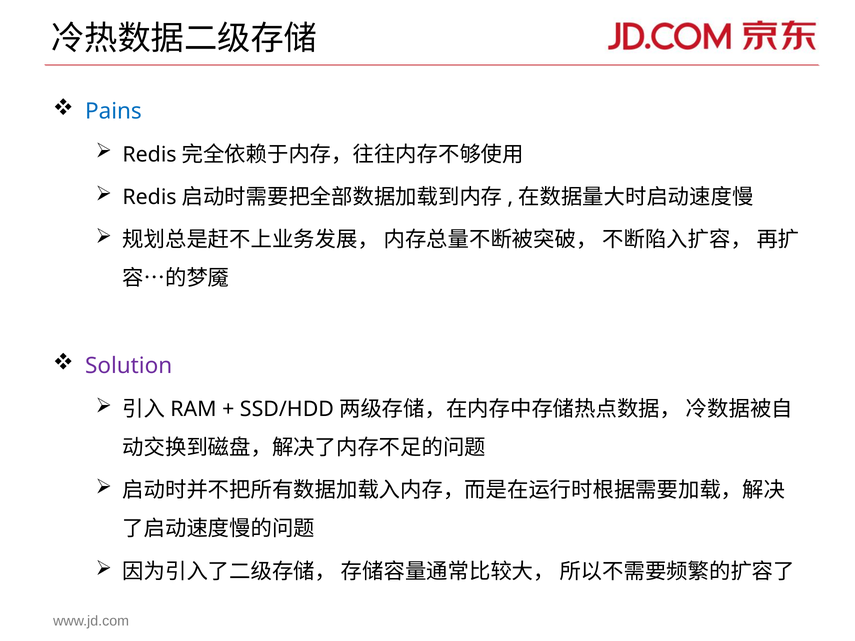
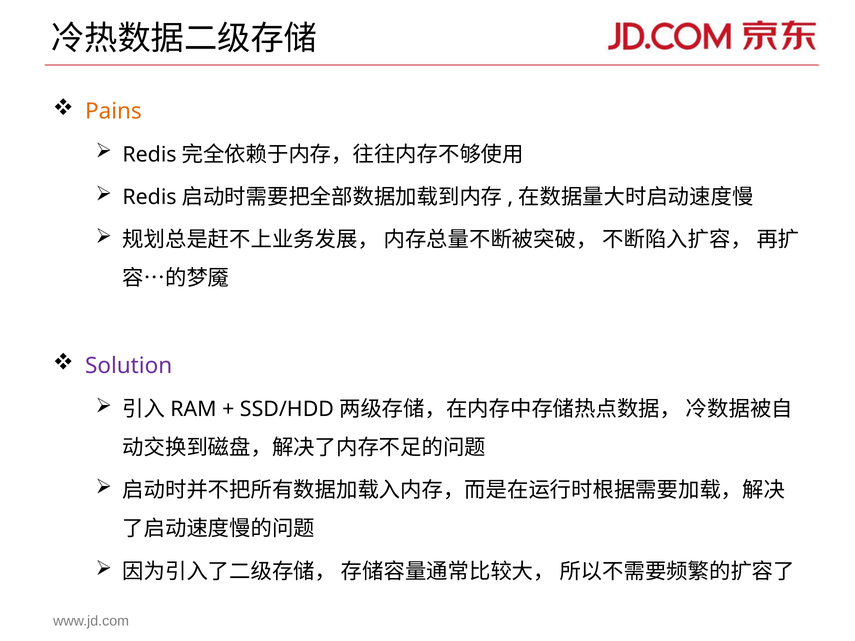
Pains colour: blue -> orange (113, 111)
